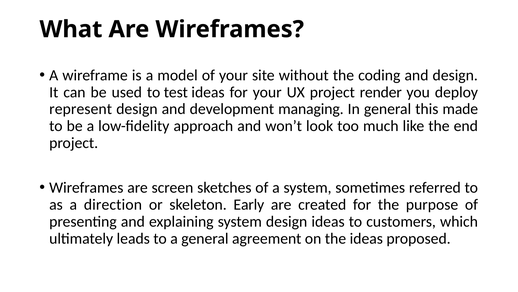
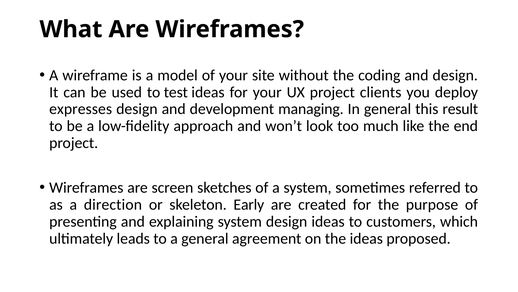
render: render -> clients (381, 92)
represent: represent -> expresses (81, 109)
made: made -> result (460, 109)
